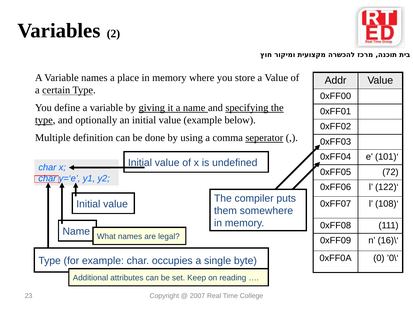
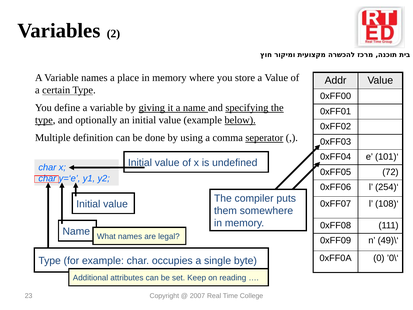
below underline: none -> present (240, 120)
122: 122 -> 254 (386, 187)
16: 16 -> 49 (386, 240)
